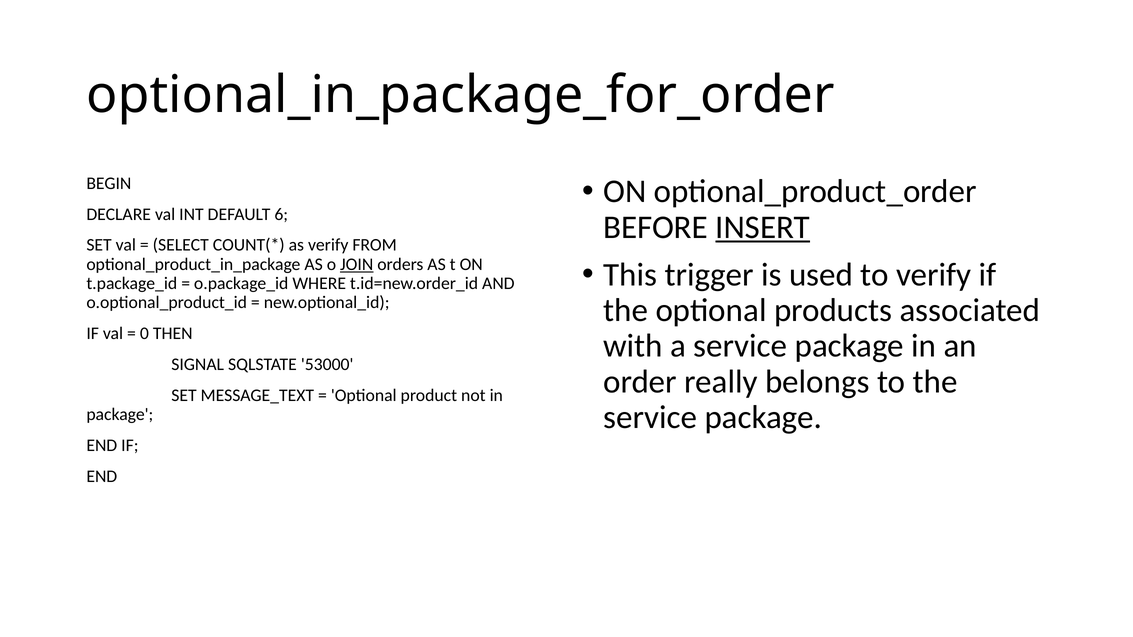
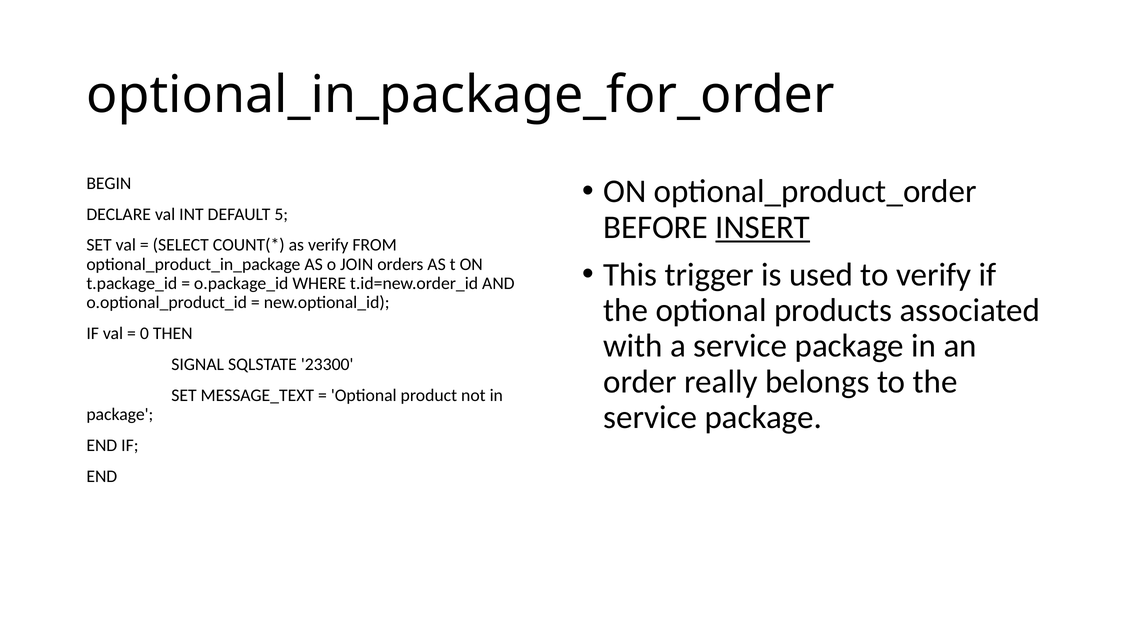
6: 6 -> 5 (281, 214)
JOIN underline: present -> none (357, 264)
53000: 53000 -> 23300 (327, 365)
